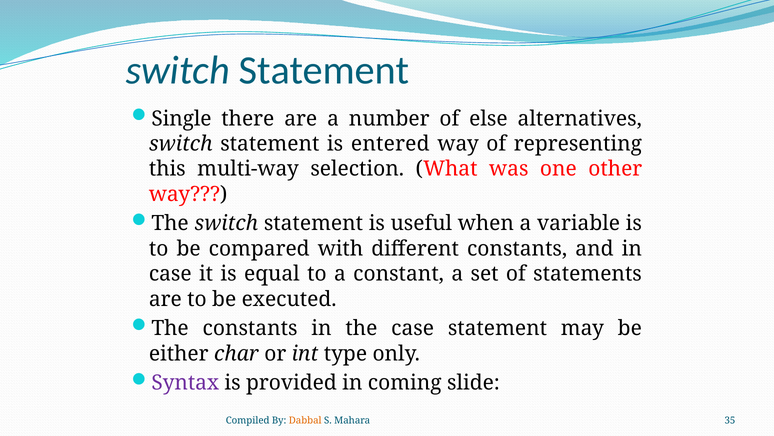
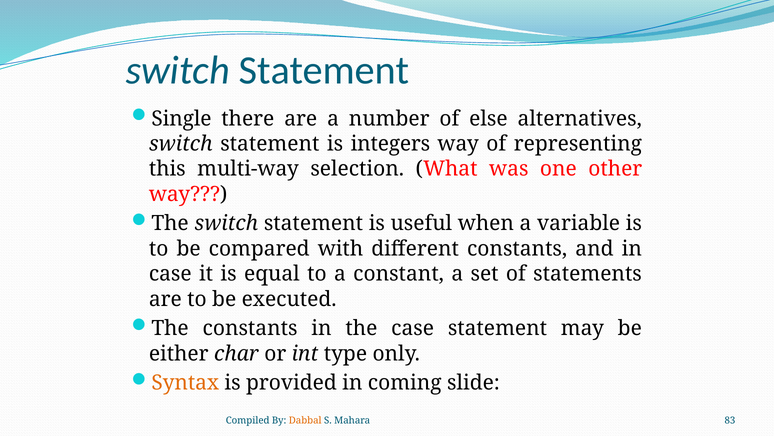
entered: entered -> integers (390, 144)
Syntax colour: purple -> orange (185, 382)
35: 35 -> 83 (730, 420)
